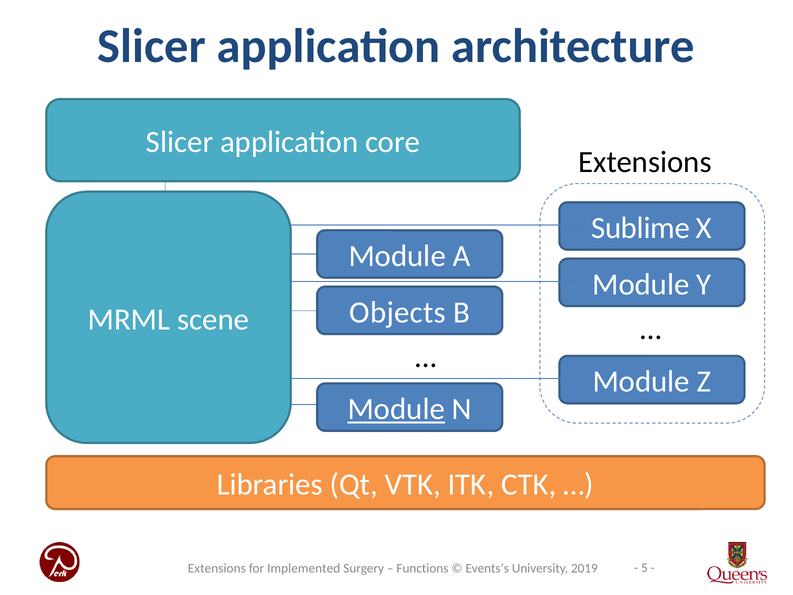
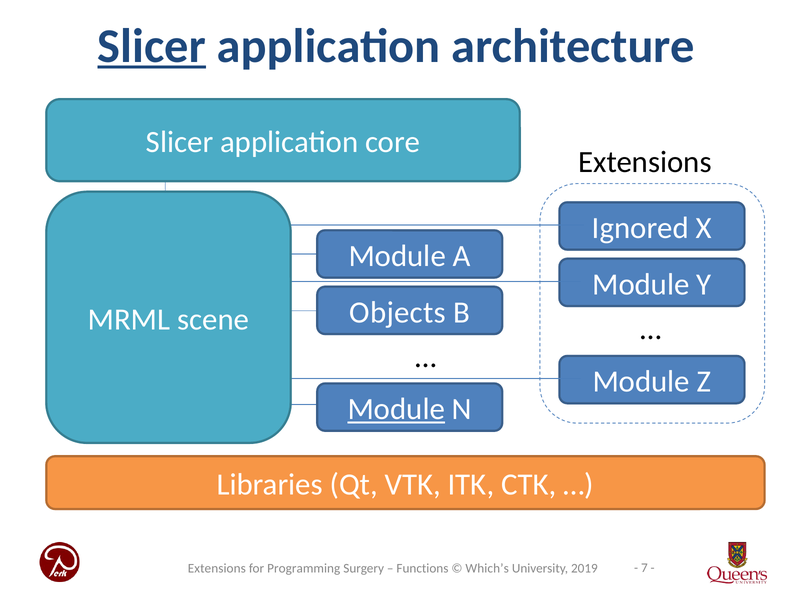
Slicer underline: none -> present (152, 46)
Sublime: Sublime -> Ignored (640, 228)
5: 5 -> 7 (644, 568)
Implemented: Implemented -> Programming (304, 568)
Events’s: Events’s -> Which’s (487, 568)
